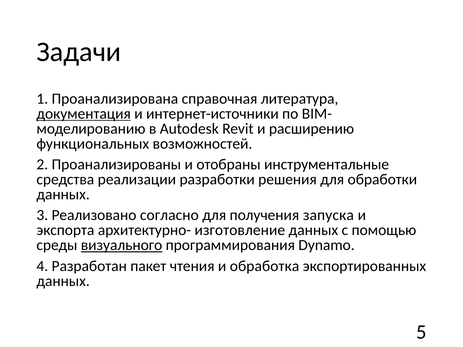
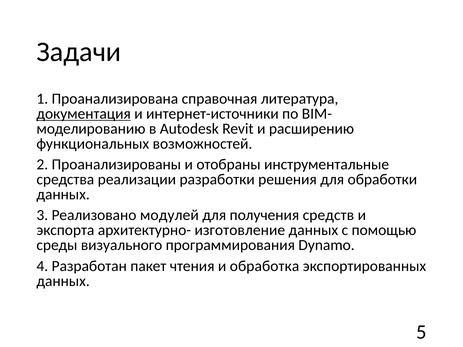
согласно: согласно -> модулей (169, 215)
запуска: запуска -> средств (328, 215)
визуального underline: present -> none (122, 245)
